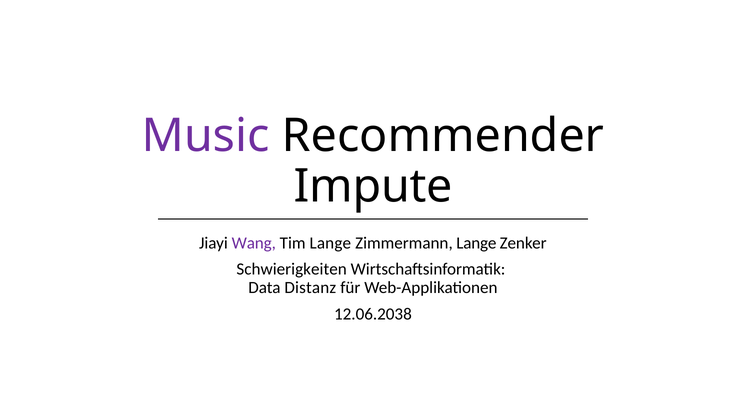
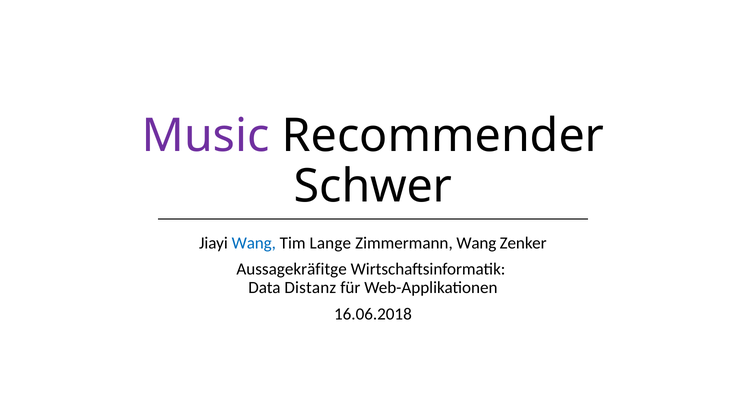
Impute: Impute -> Schwer (373, 186)
Wang colour: purple -> blue (254, 244)
Zimmermann Lange: Lange -> Wang (476, 244)
Schwierigkeiten: Schwierigkeiten -> Aussagekräfitge (292, 270)
12.06.2038: 12.06.2038 -> 16.06.2018 (373, 314)
